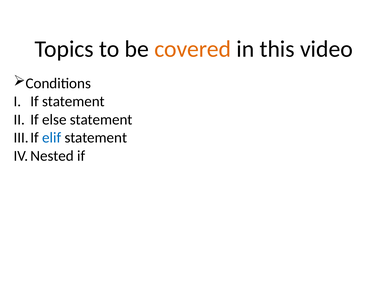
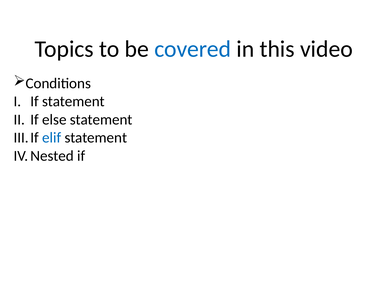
covered colour: orange -> blue (193, 49)
